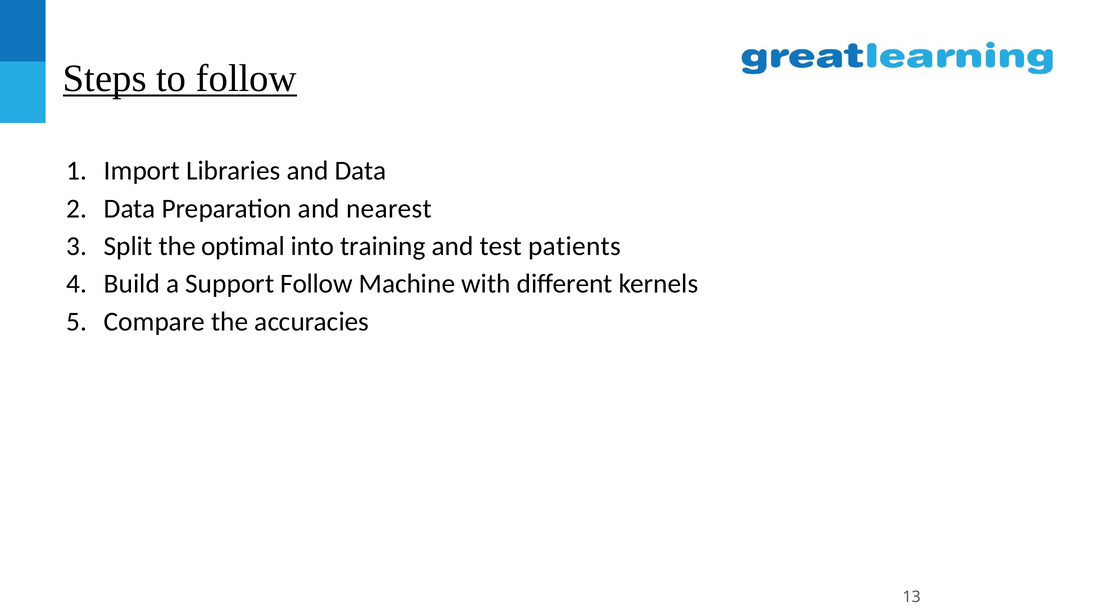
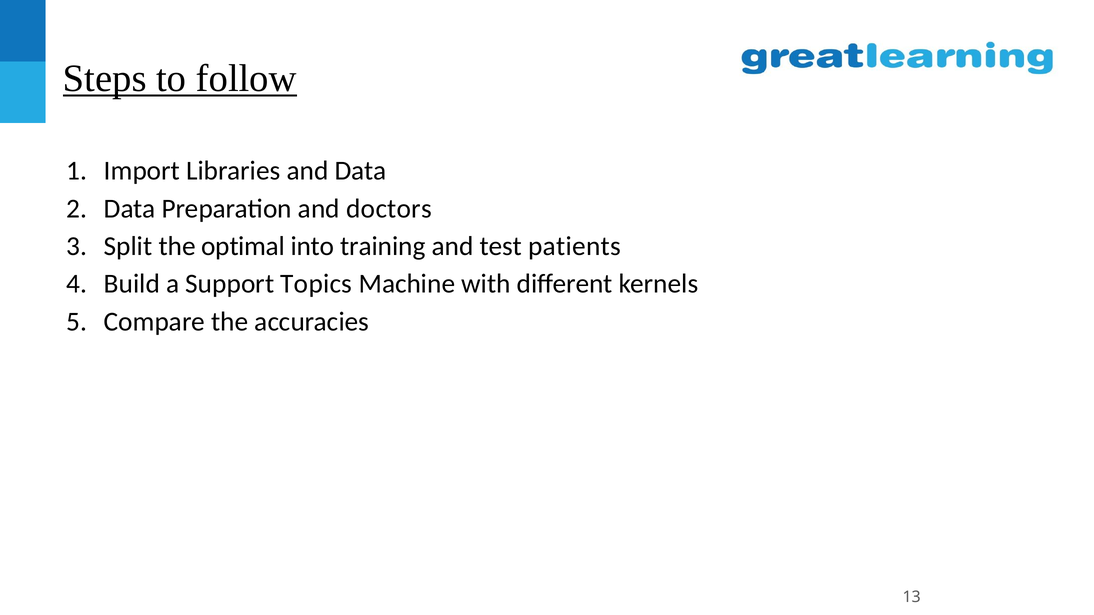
nearest: nearest -> doctors (389, 209)
Support Follow: Follow -> Topics (316, 284)
